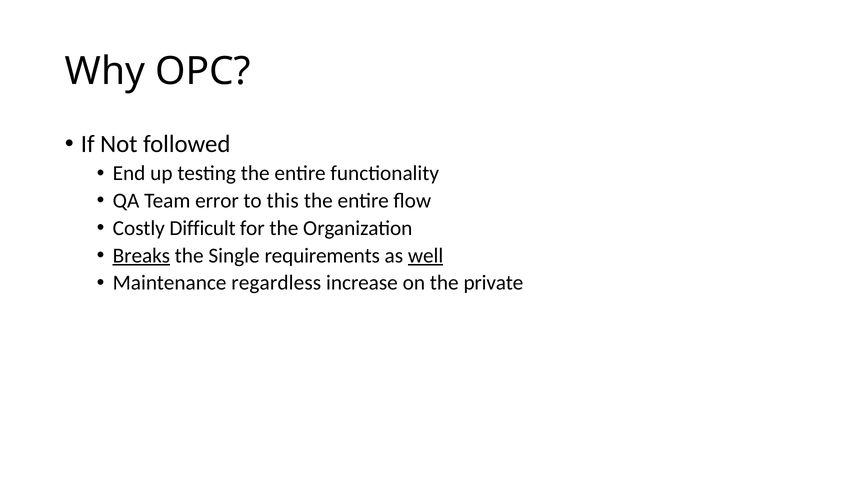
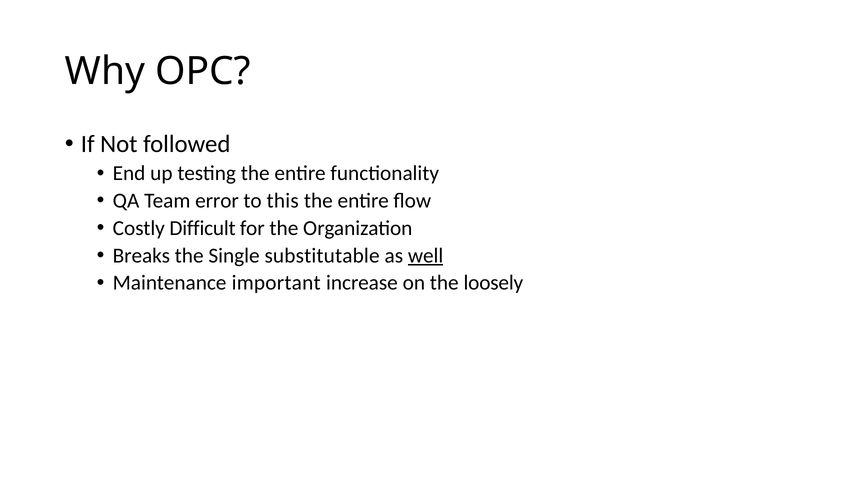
Breaks underline: present -> none (141, 255)
requirements: requirements -> substitutable (322, 255)
regardless: regardless -> important (276, 283)
private: private -> loosely (493, 283)
